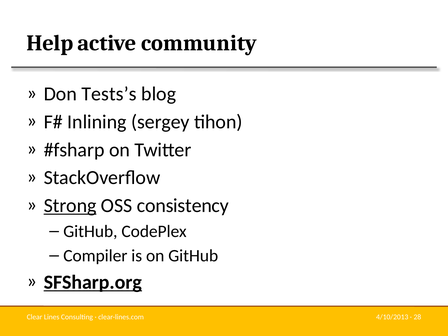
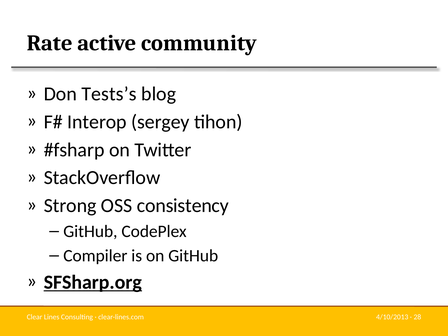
Help: Help -> Rate (50, 43)
Inlining: Inlining -> Interop (97, 122)
Strong underline: present -> none (70, 206)
